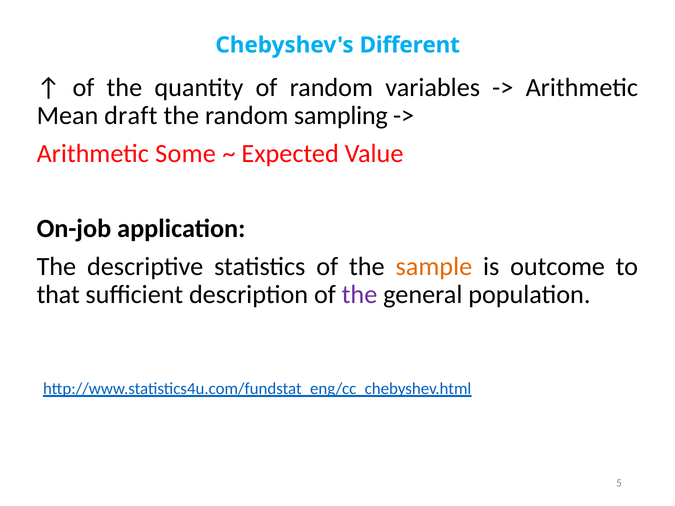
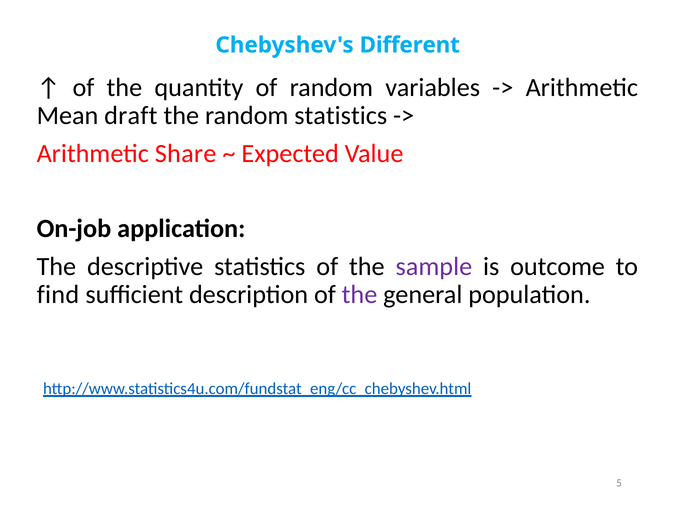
random sampling: sampling -> statistics (341, 116)
Some: Some -> Share (186, 154)
sample colour: orange -> purple (434, 267)
that: that -> find (58, 295)
